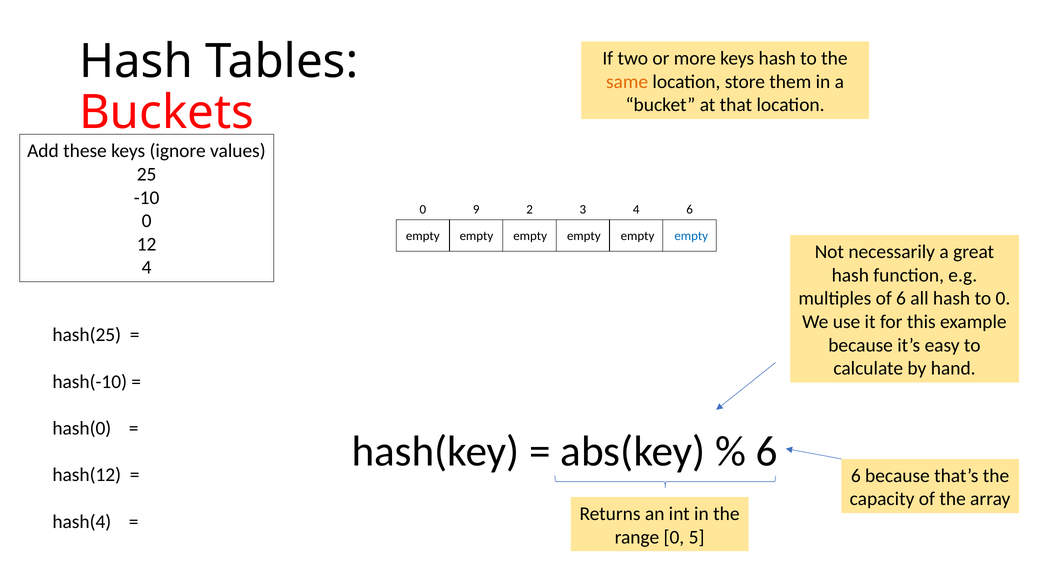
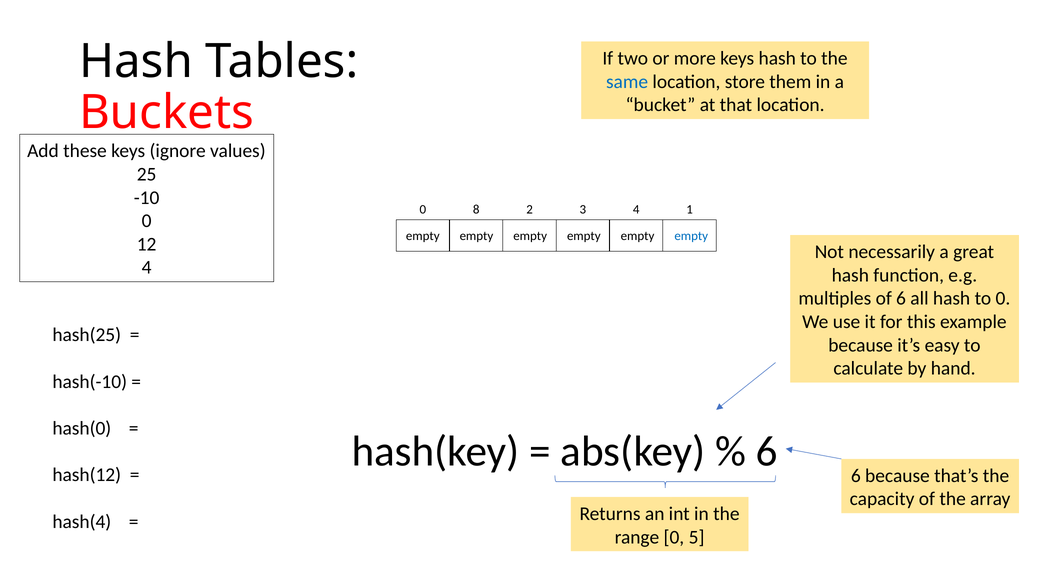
same colour: orange -> blue (627, 82)
9: 9 -> 8 (476, 210)
2 6: 6 -> 1 (690, 210)
